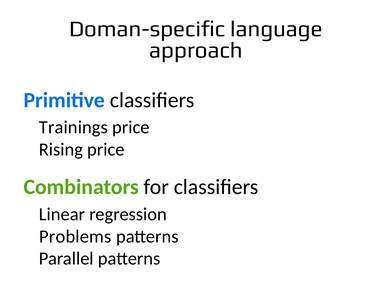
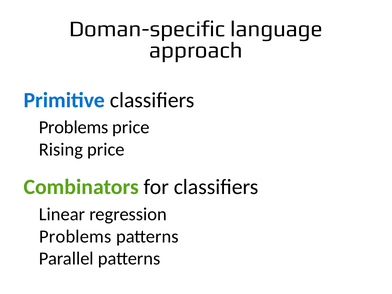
Trainings: Trainings -> Problems (74, 127)
